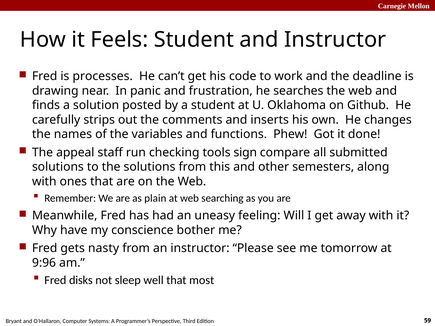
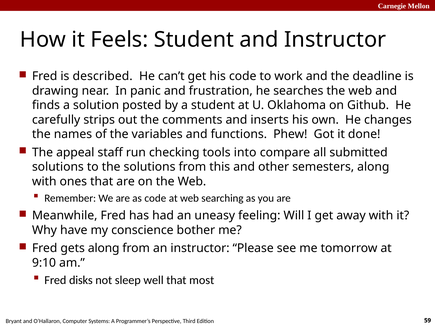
processes: processes -> described (103, 76)
sign: sign -> into (245, 153)
as plain: plain -> code (155, 198)
gets nasty: nasty -> along (104, 248)
9:96: 9:96 -> 9:10 (44, 263)
